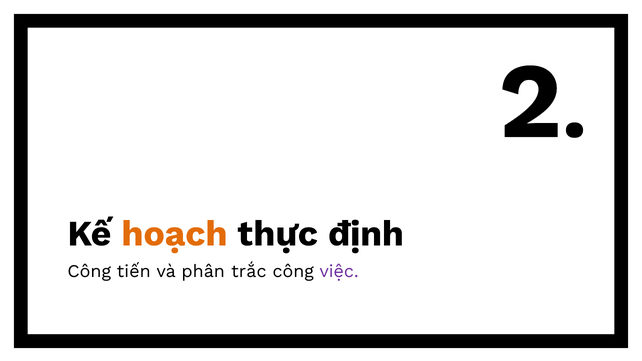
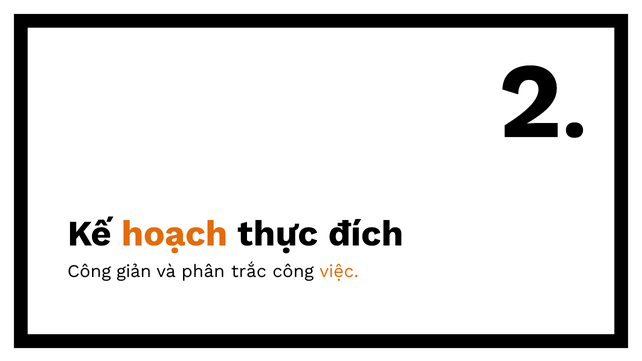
định: định -> đích (366, 234)
tiến: tiến -> giản (134, 272)
việc colour: purple -> orange (339, 272)
